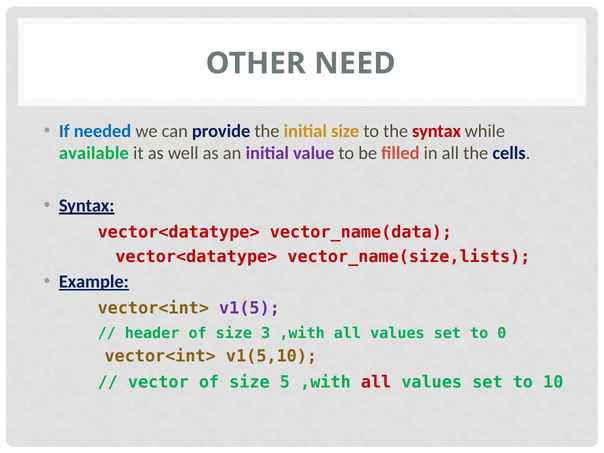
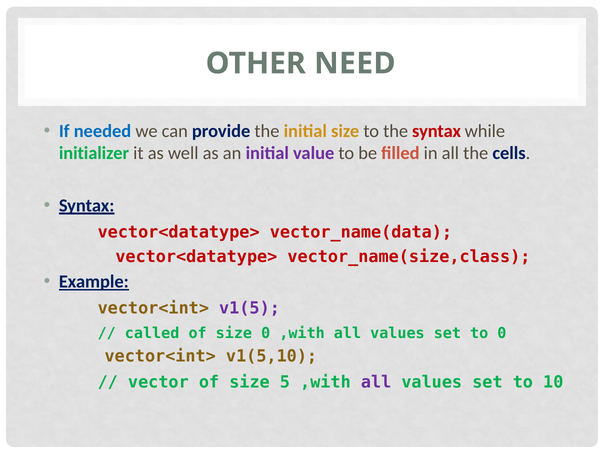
available: available -> initializer (94, 153)
vector_name(size,lists: vector_name(size,lists -> vector_name(size,class (409, 256)
header: header -> called (152, 333)
size 3: 3 -> 0 (266, 333)
all colour: red -> purple (376, 382)
